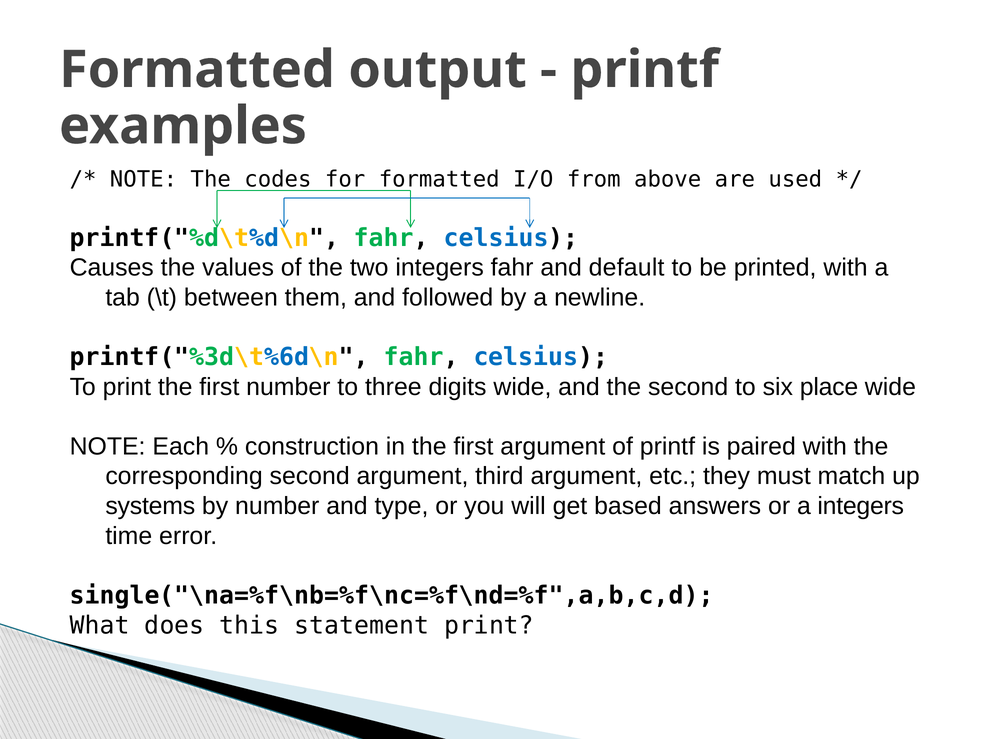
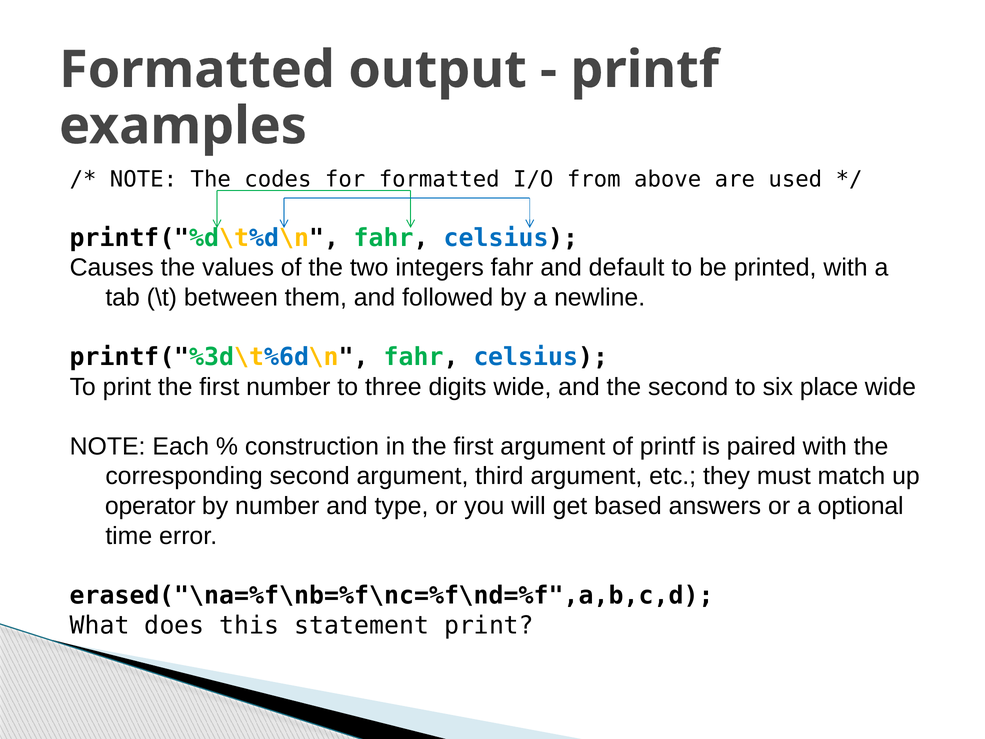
systems: systems -> operator (150, 506)
a integers: integers -> optional (861, 506)
single("\na=%f\nb=%f\nc=%f\nd=%f",a,b,c,d: single("\na=%f\nb=%f\nc=%f\nd=%f",a,b,c,d -> erased("\na=%f\nb=%f\nc=%f\nd=%f",a,b,c,d (392, 595)
